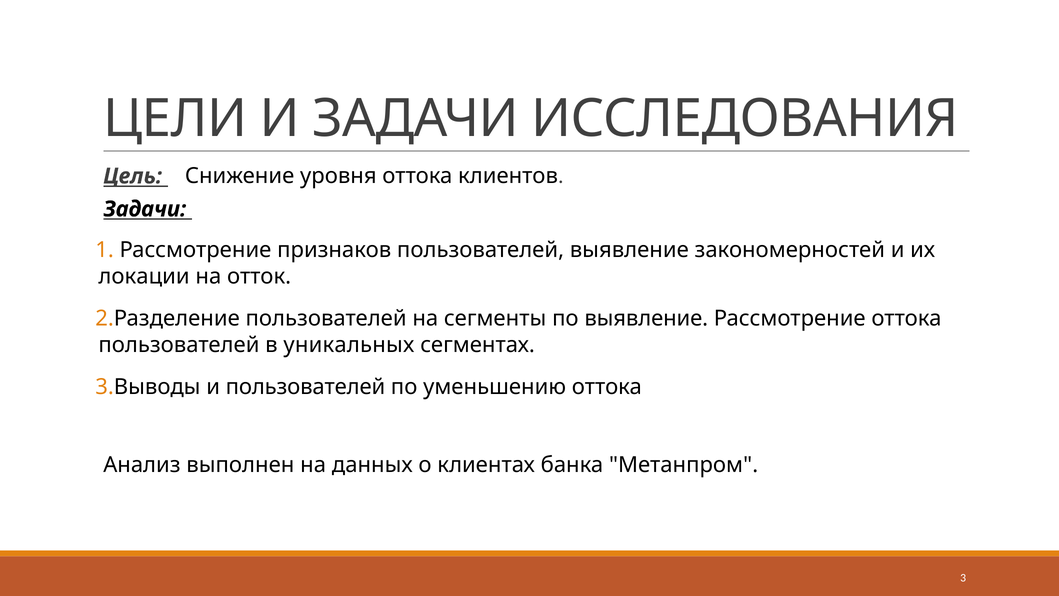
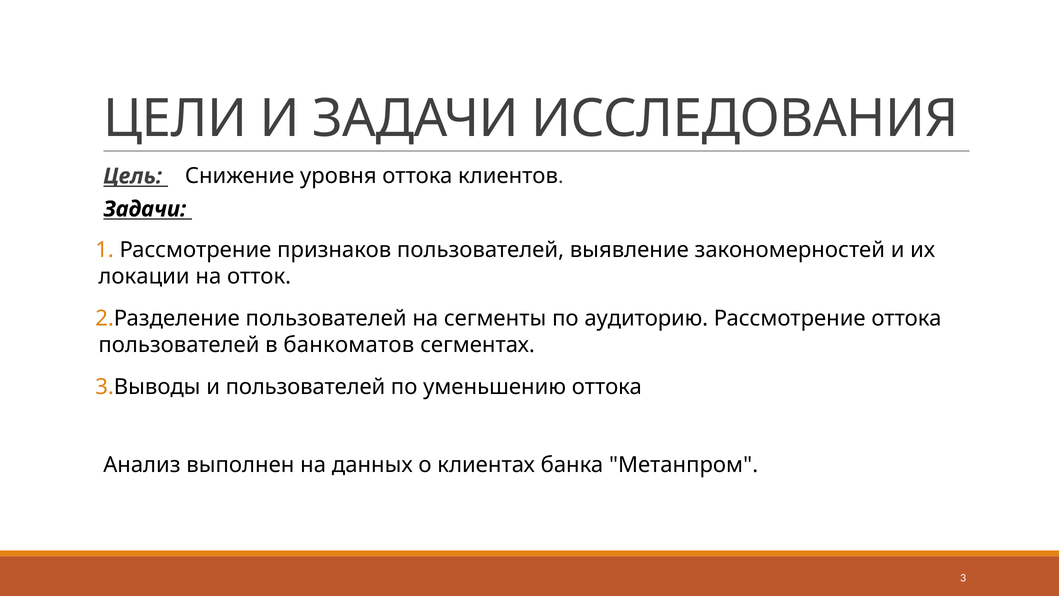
по выявление: выявление -> аудиторию (646, 318)
уникальных: уникальных -> банкоматов (349, 345)
